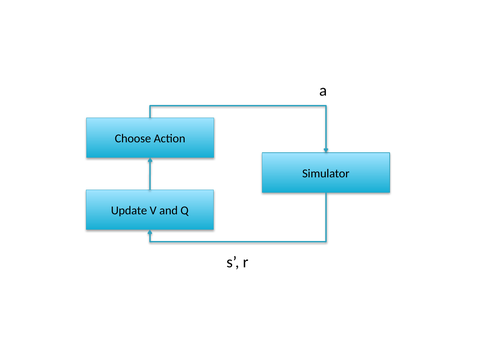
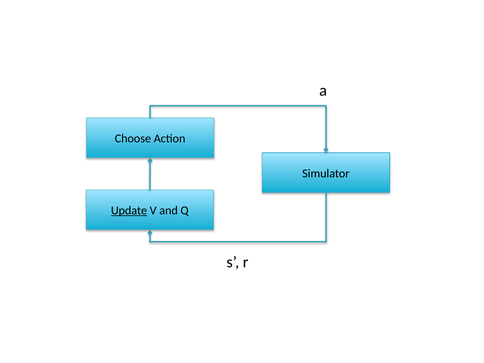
Update underline: none -> present (129, 211)
